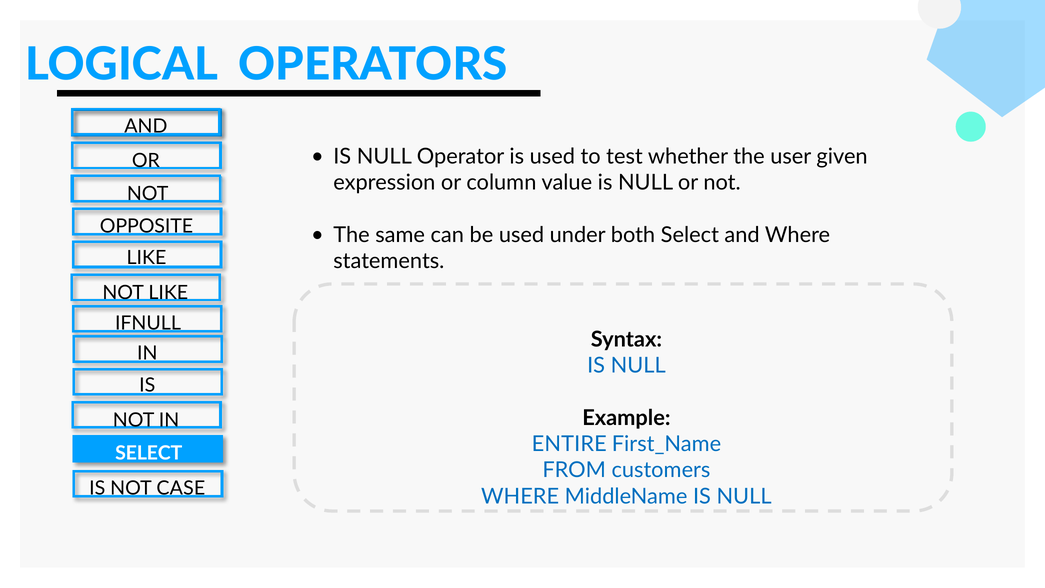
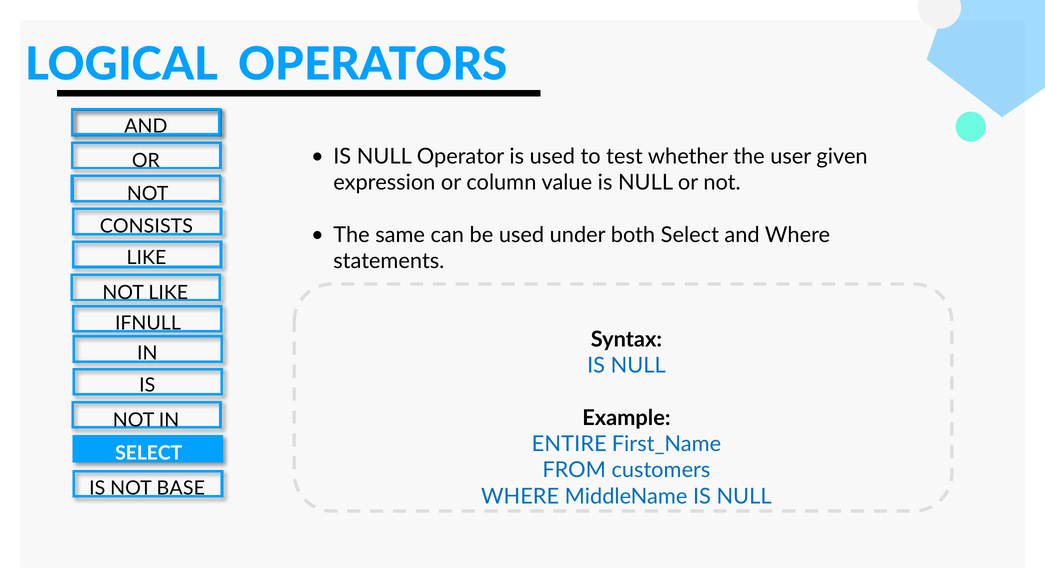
OPPOSITE: OPPOSITE -> CONSISTS (146, 226)
CASE: CASE -> BASE (181, 488)
